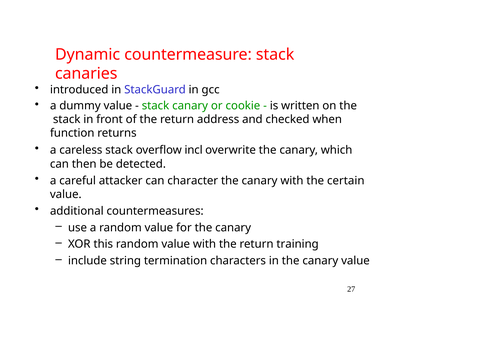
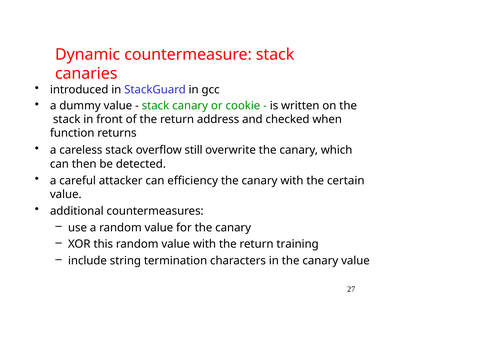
incl: incl -> still (194, 150)
character: character -> efficiency (193, 180)
